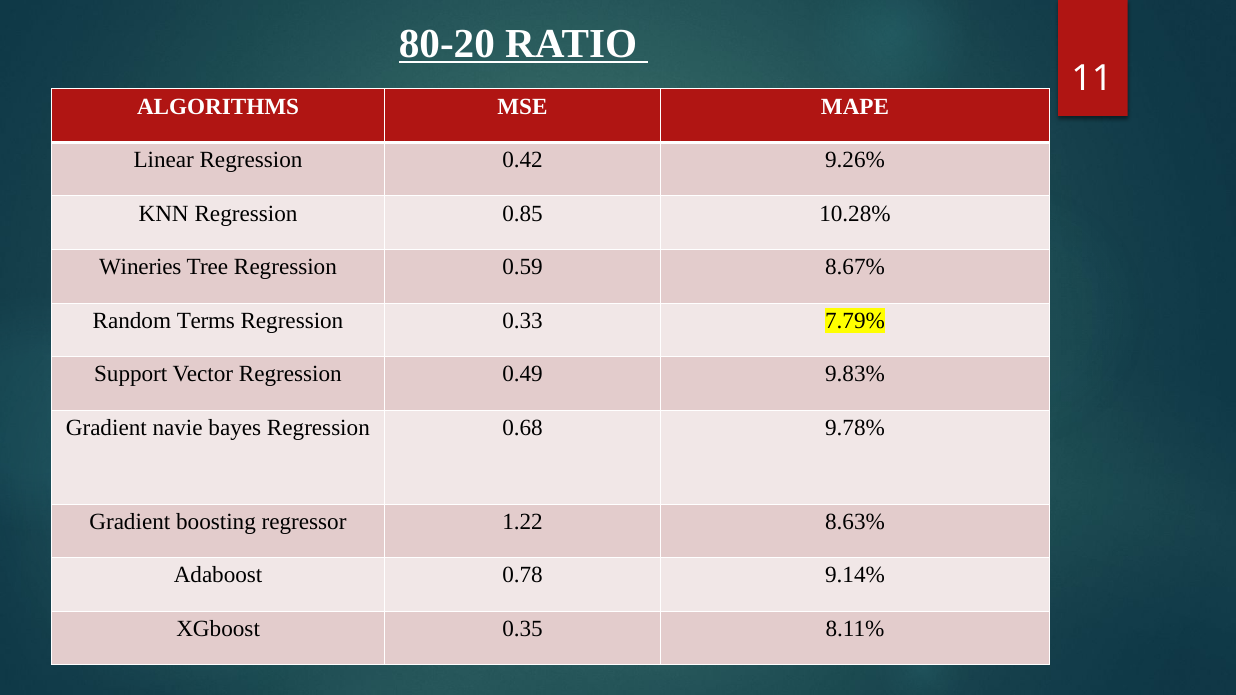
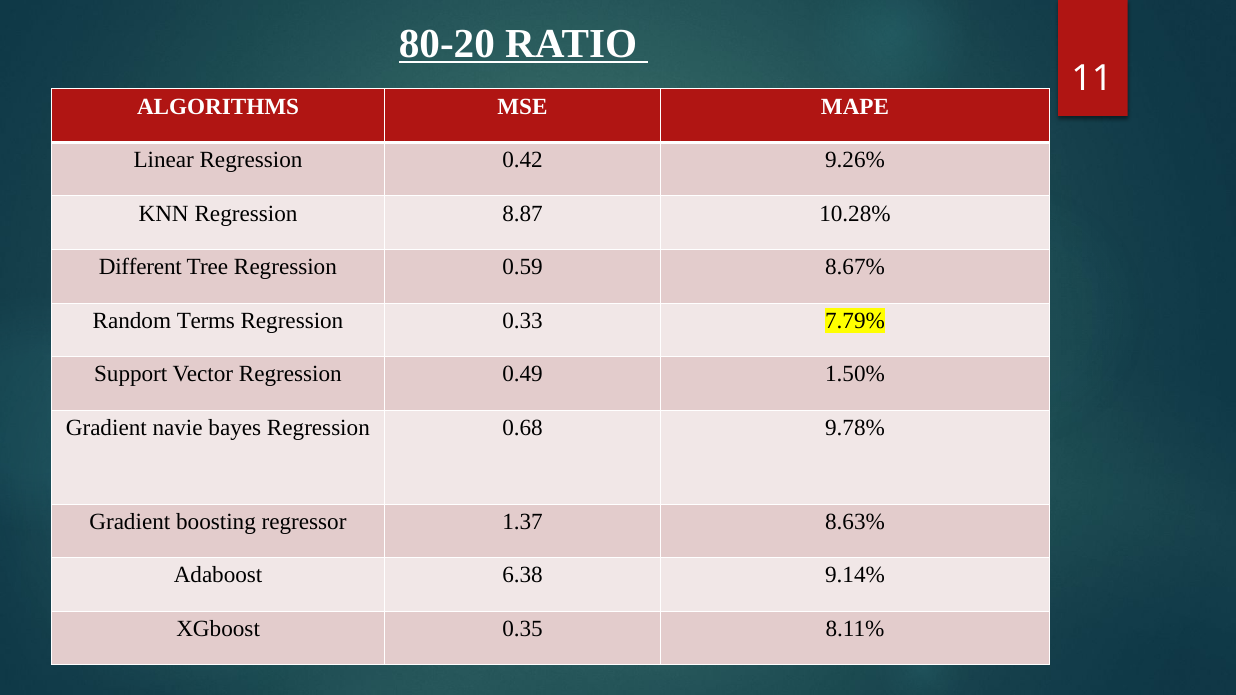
0.85: 0.85 -> 8.87 (522, 214)
Wineries: Wineries -> Different (140, 267)
9.83%: 9.83% -> 1.50% (855, 374)
1.22: 1.22 -> 1.37 (522, 522)
0.78: 0.78 -> 6.38 (522, 576)
